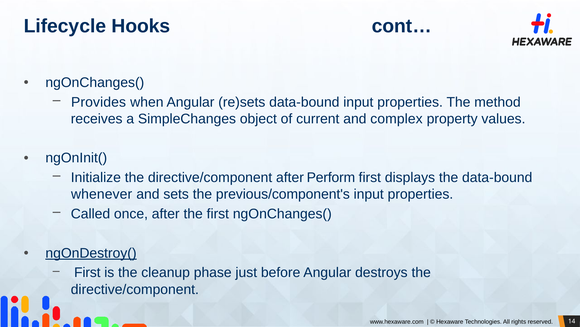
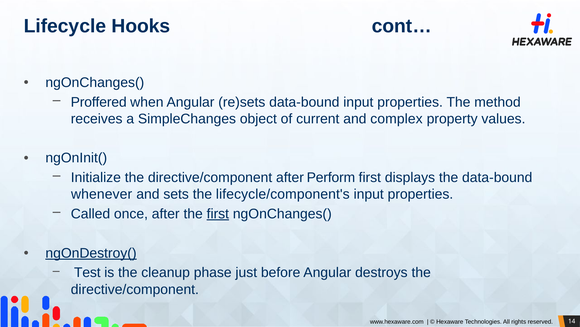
Provides: Provides -> Proffered (99, 102)
previous/component's: previous/component's -> lifecycle/component's (283, 194)
first underline: none -> present (218, 213)
First: First -> Test (87, 272)
